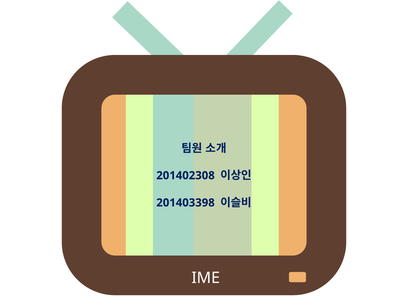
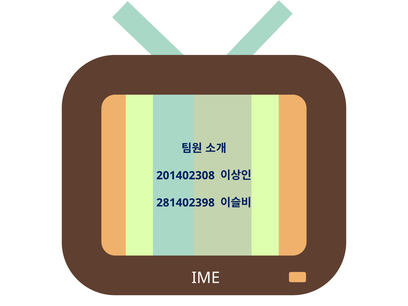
201403398: 201403398 -> 281402398 (186, 203)
